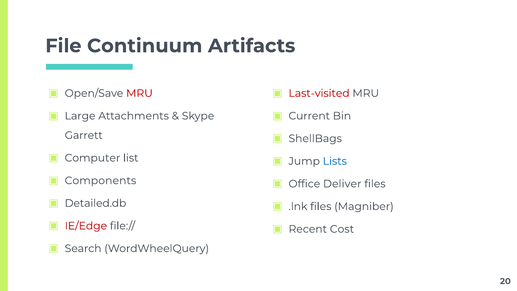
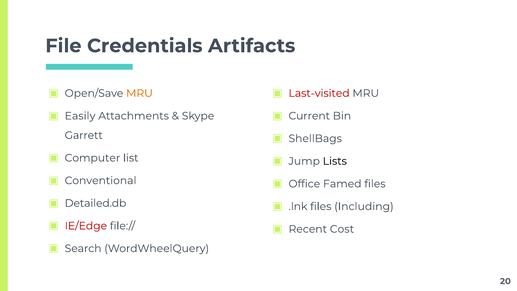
Continuum: Continuum -> Credentials (145, 46)
MRU colour: red -> orange (139, 93)
Large: Large -> Easily (80, 116)
Lists colour: blue -> black (335, 161)
Components: Components -> Conventional (101, 180)
Deliver: Deliver -> Famed (342, 184)
Magniber: Magniber -> Including (364, 206)
